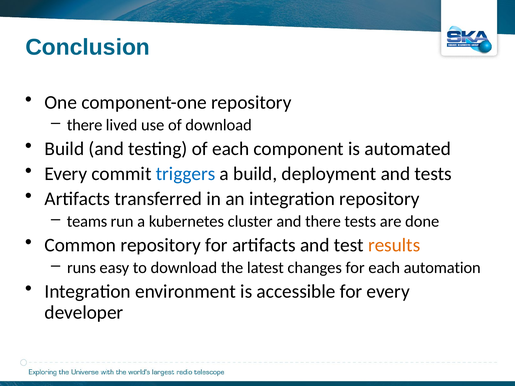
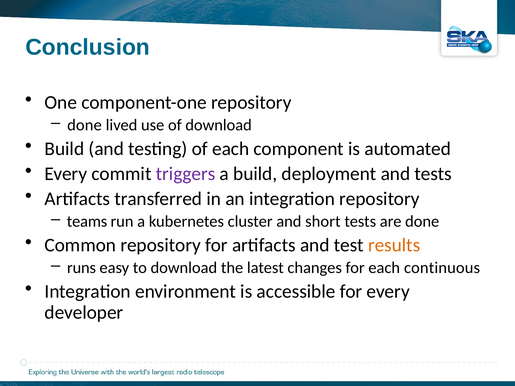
there: there -> done (84, 125)
triggers colour: blue -> purple (186, 174)
and there: there -> short (323, 221)
automation: automation -> continuous (442, 268)
